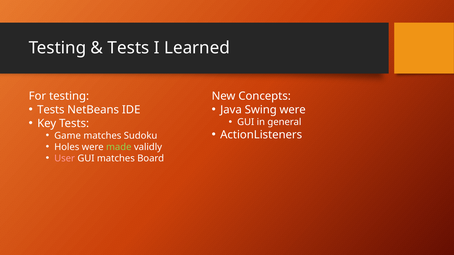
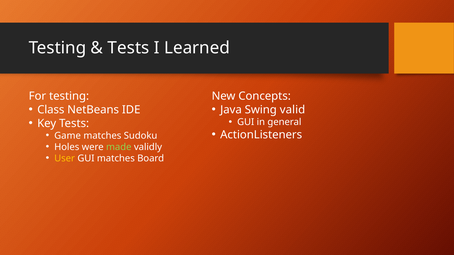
Tests: Tests -> Class (51, 110)
Swing were: were -> valid (293, 110)
User colour: pink -> yellow (65, 159)
